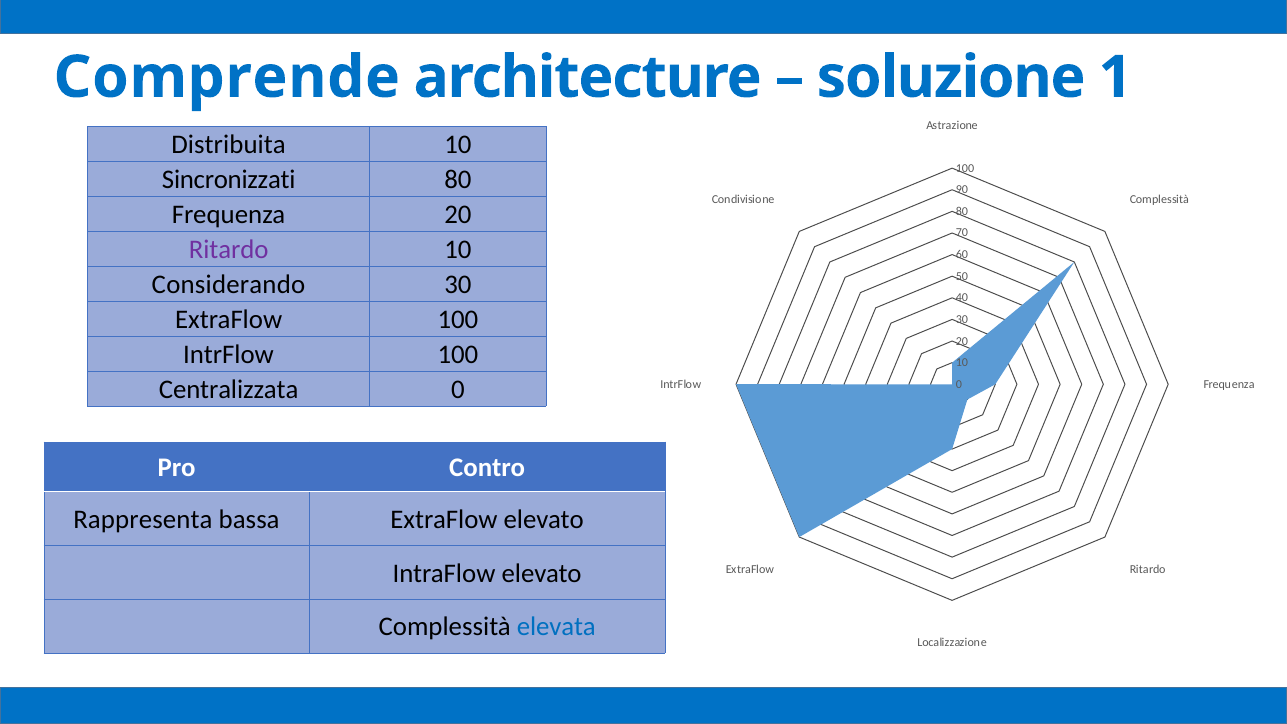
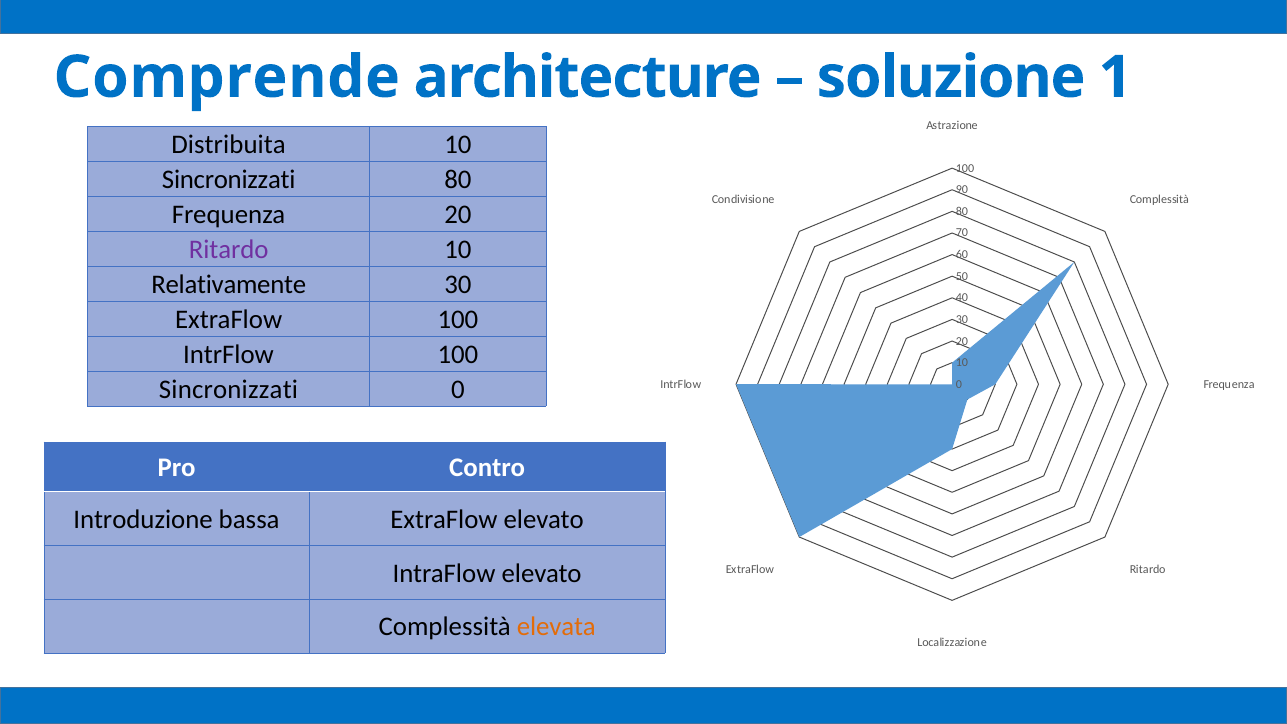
Considerando: Considerando -> Relativamente (229, 285)
Centralizzata: Centralizzata -> Sincronizzati (228, 389)
Rappresenta: Rappresenta -> Introduzione (143, 519)
elevata colour: blue -> orange (556, 627)
